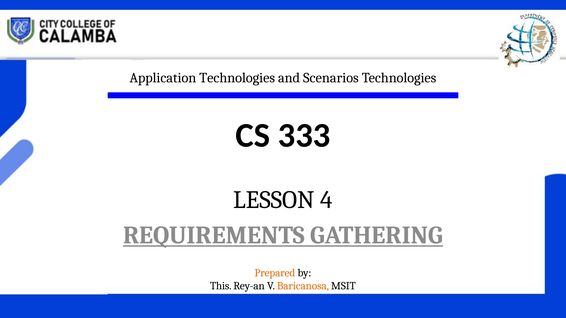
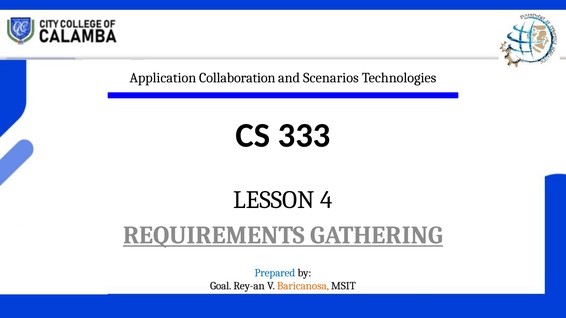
Application Technologies: Technologies -> Collaboration (237, 78)
Prepared colour: orange -> blue (275, 273)
This: This -> Goal (221, 286)
